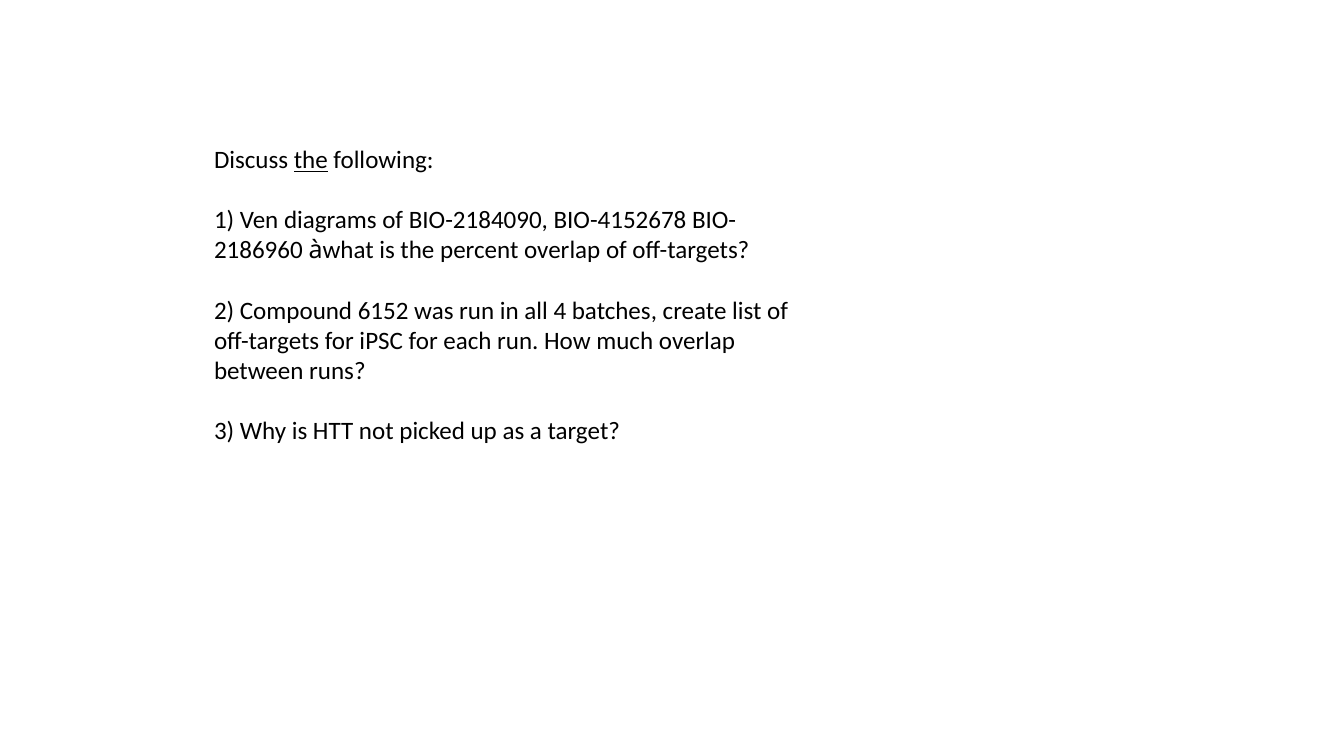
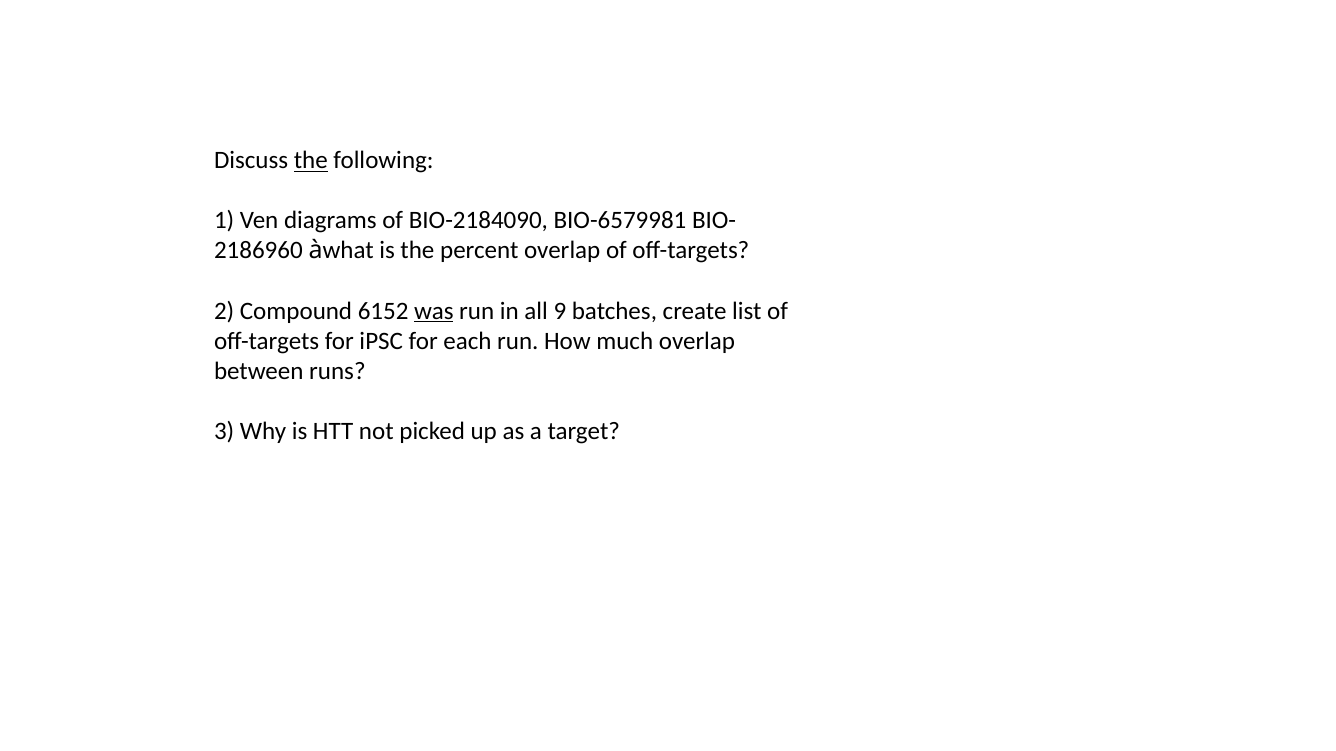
BIO-4152678: BIO-4152678 -> BIO-6579981 (620, 221)
was underline: none -> present (434, 311)
4: 4 -> 9 (560, 311)
